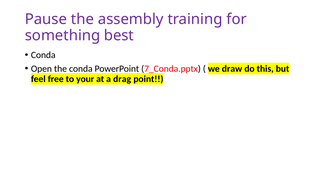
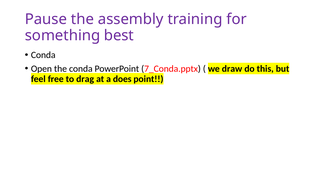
your: your -> drag (85, 79)
drag: drag -> does (122, 79)
